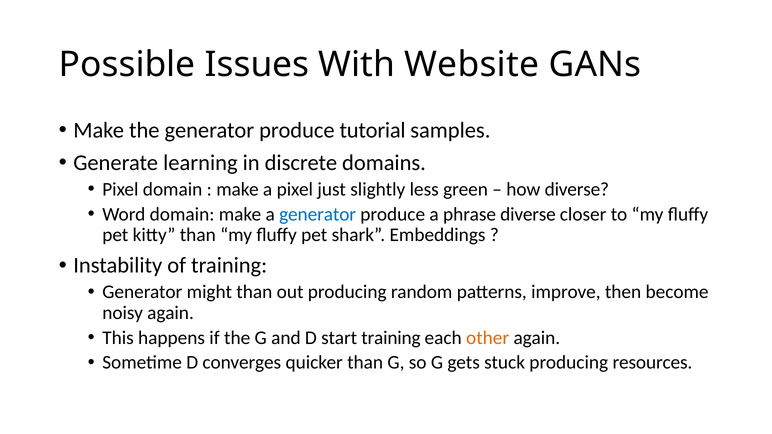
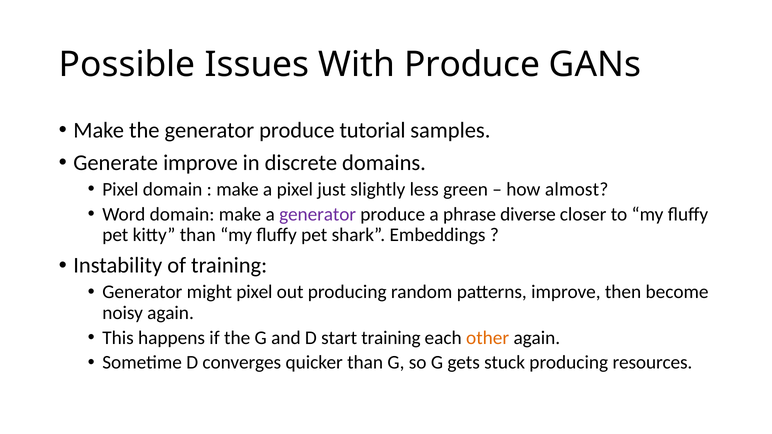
With Website: Website -> Produce (472, 65)
Generate learning: learning -> improve (201, 163)
how diverse: diverse -> almost (577, 189)
generator colour: blue -> purple (318, 214)
might than: than -> pixel (254, 292)
